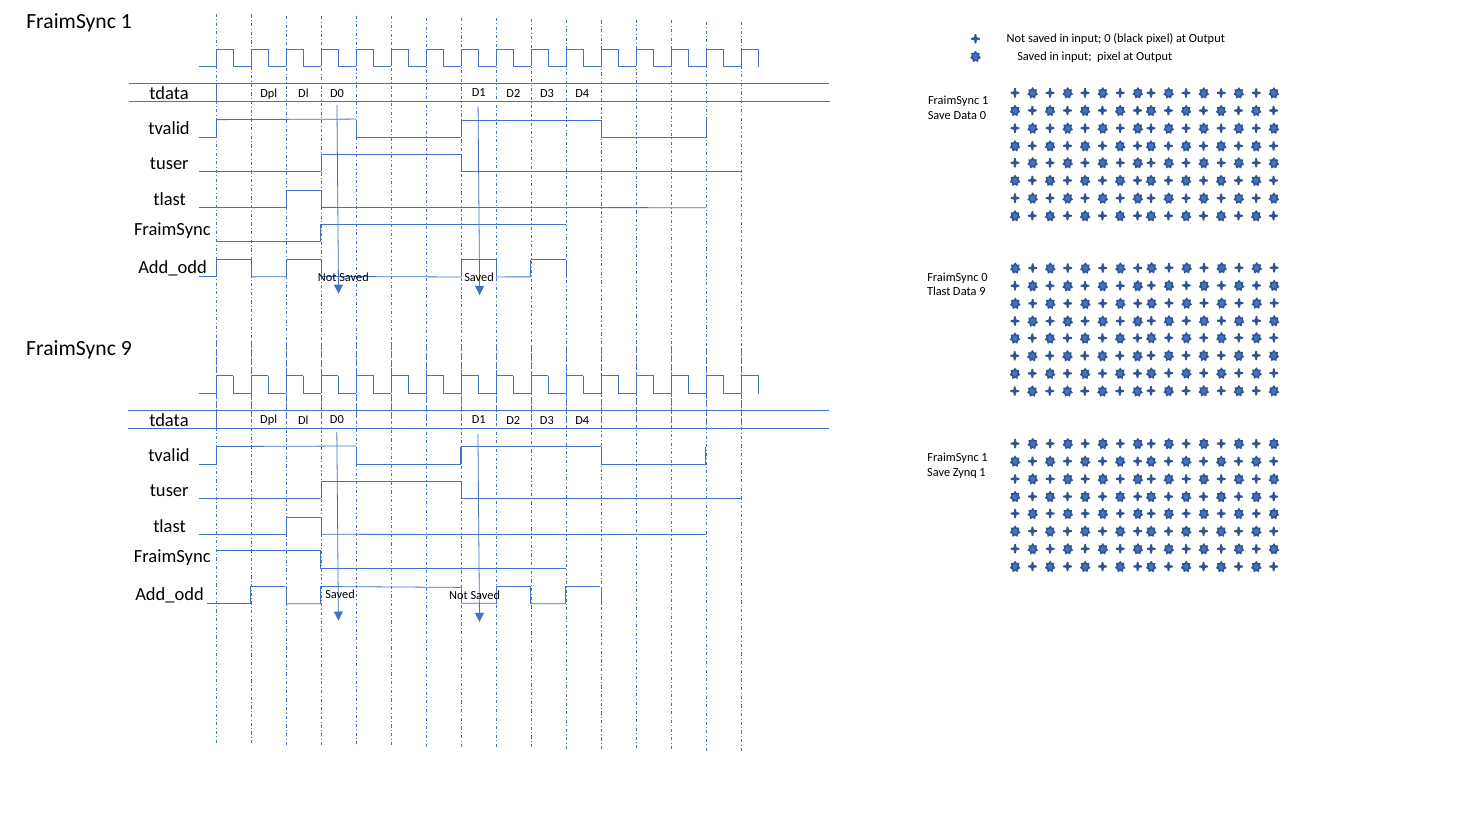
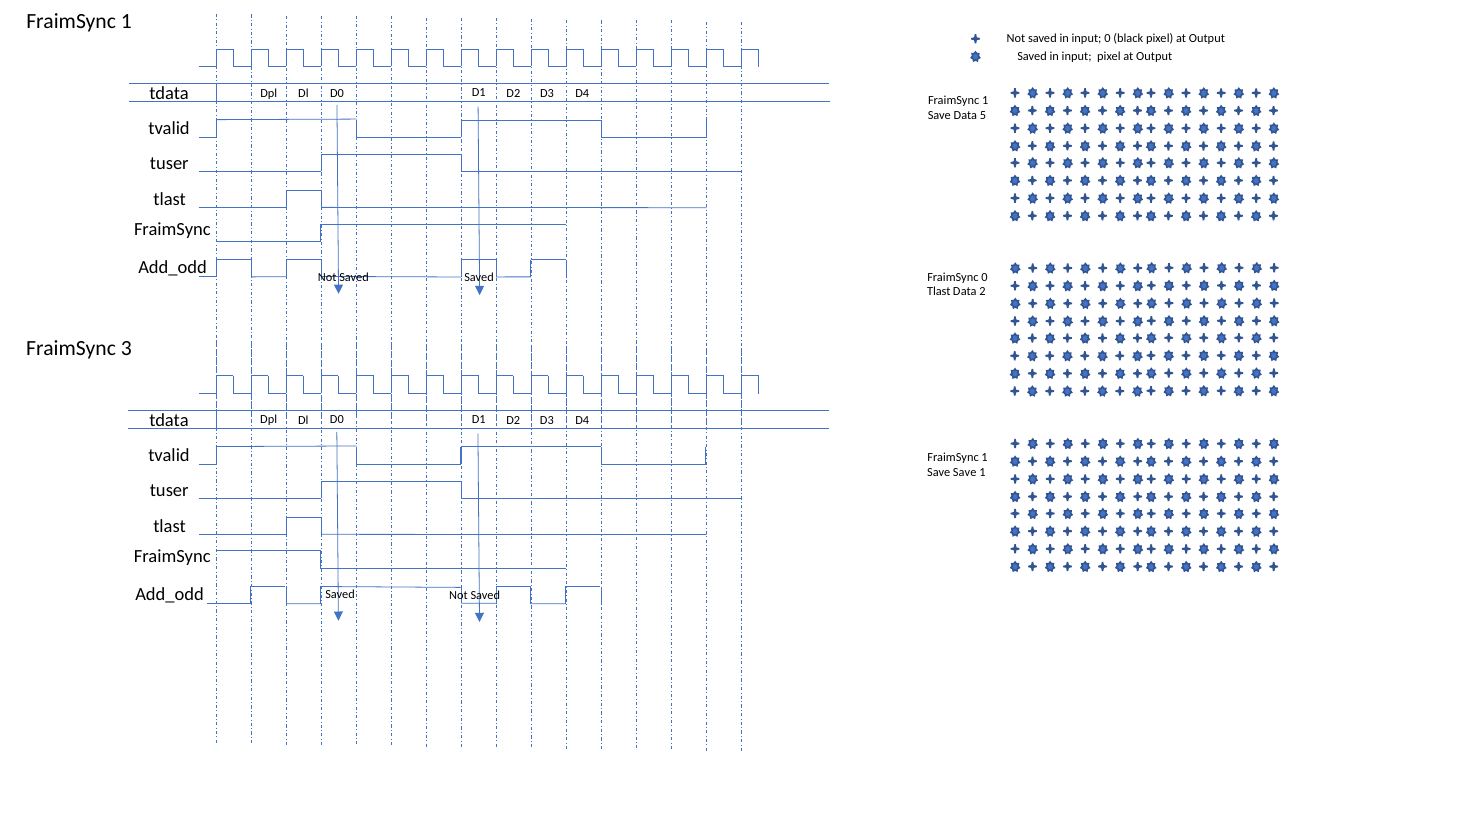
Data 0: 0 -> 5 (983, 115)
Data 9: 9 -> 2 (982, 292)
FraimSync 9: 9 -> 3 (126, 349)
Save Zynq: Zynq -> Save (965, 472)
